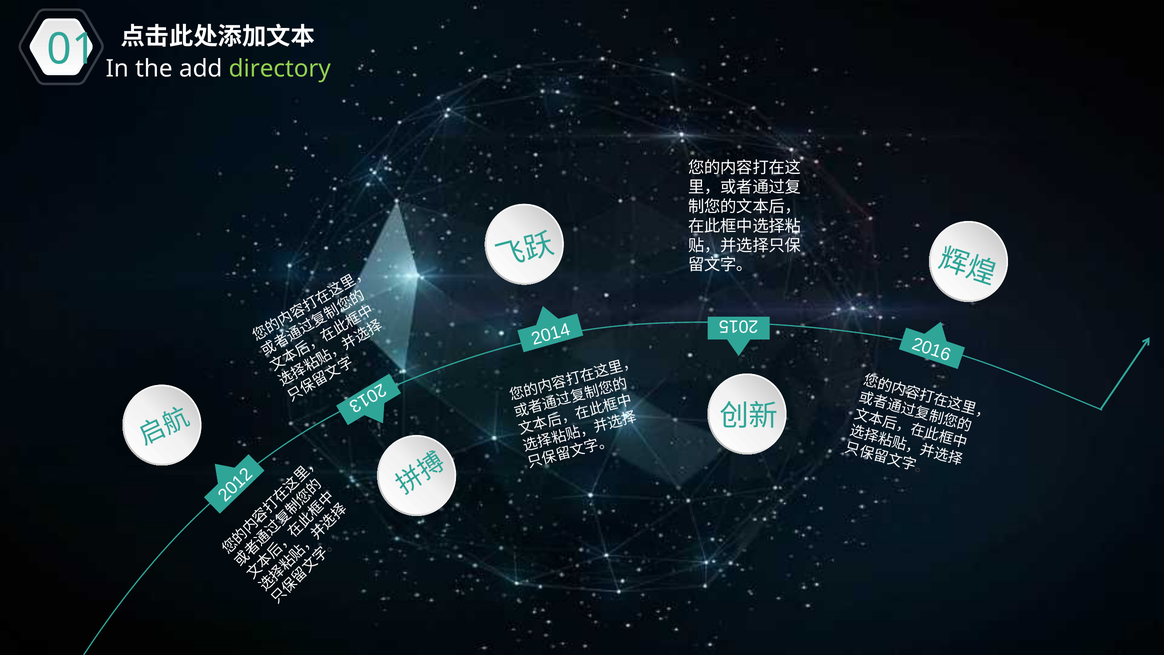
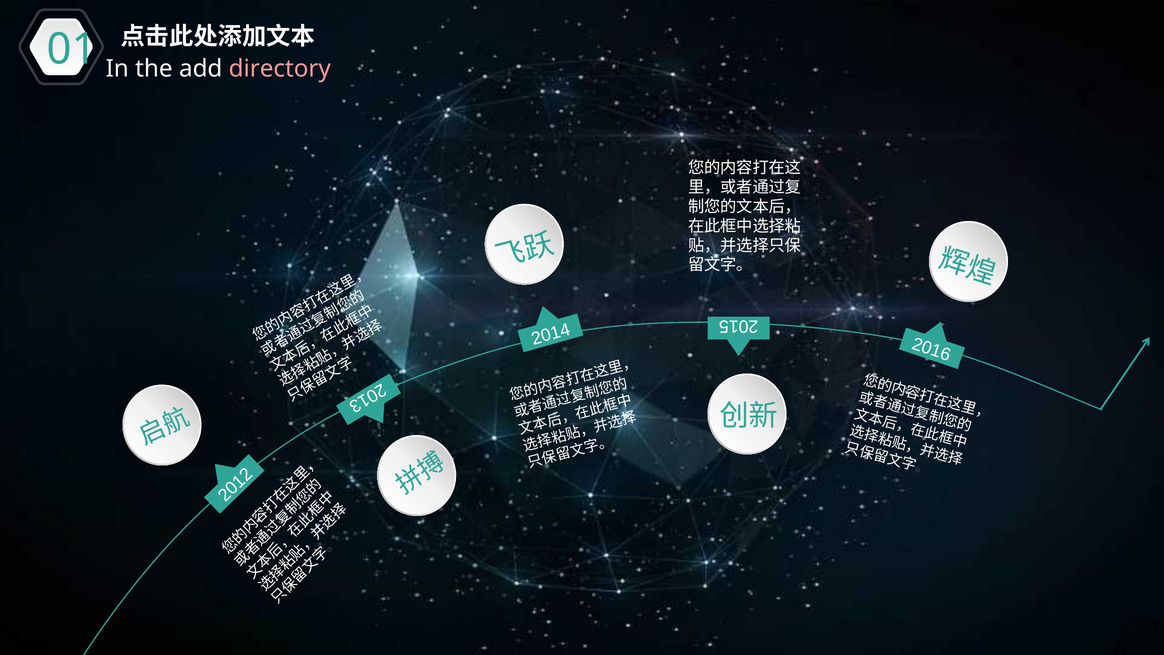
directory colour: light green -> pink (280, 68)
